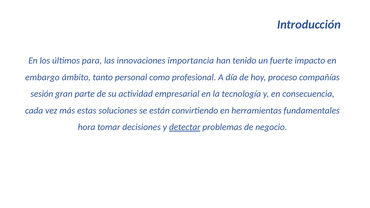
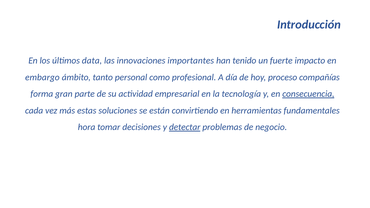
para: para -> data (92, 61)
importancia: importancia -> importantes (191, 61)
sesión: sesión -> forma (42, 94)
consecuencia underline: none -> present (308, 94)
